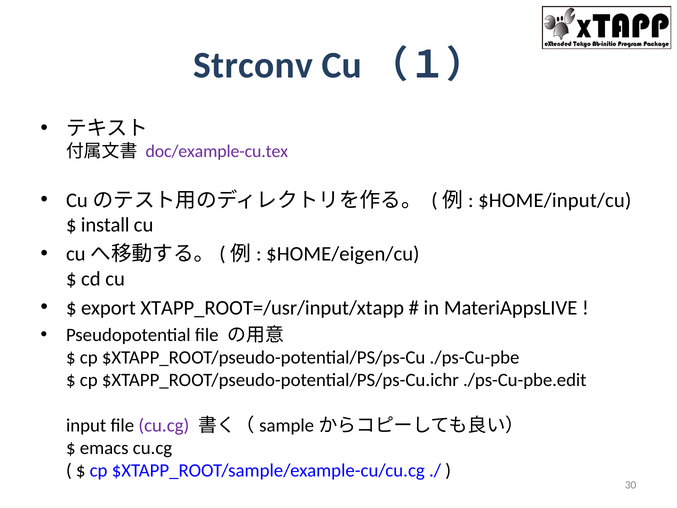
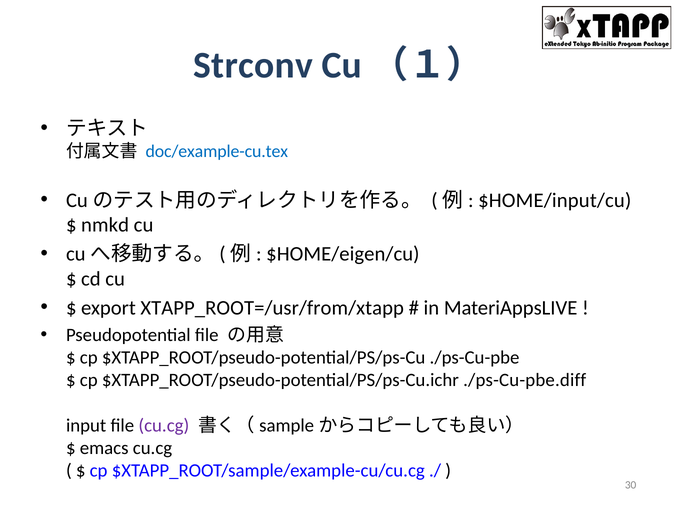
doc/example-cu.tex colour: purple -> blue (217, 151)
install: install -> nmkd (105, 225)
XTAPP_ROOT=/usr/input/xtapp: XTAPP_ROOT=/usr/input/xtapp -> XTAPP_ROOT=/usr/from/xtapp (272, 308)
./ps-Cu-pbe.edit: ./ps-Cu-pbe.edit -> ./ps-Cu-pbe.diff (525, 380)
